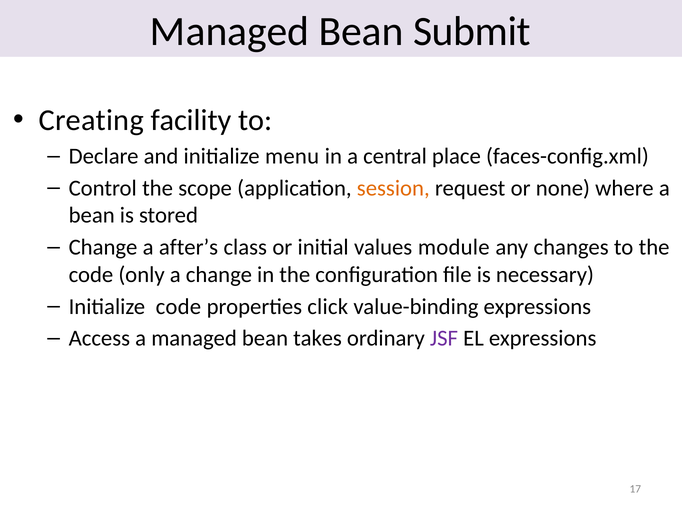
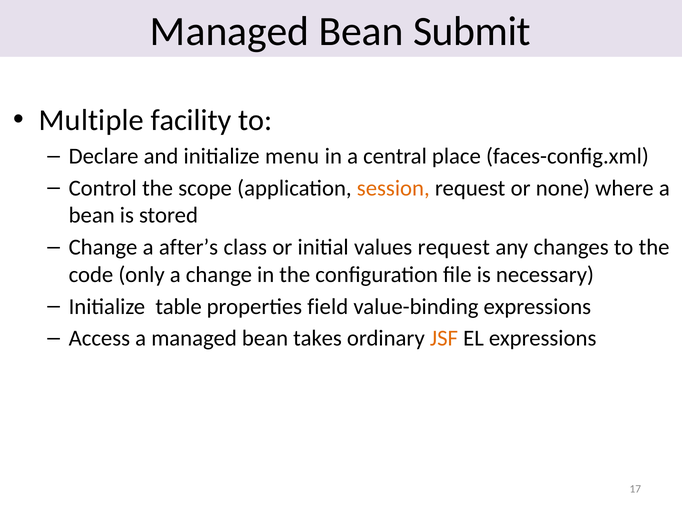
Creating: Creating -> Multiple (91, 120)
values module: module -> request (454, 247)
Initialize code: code -> table (179, 306)
click: click -> field (328, 306)
JSF colour: purple -> orange (444, 338)
